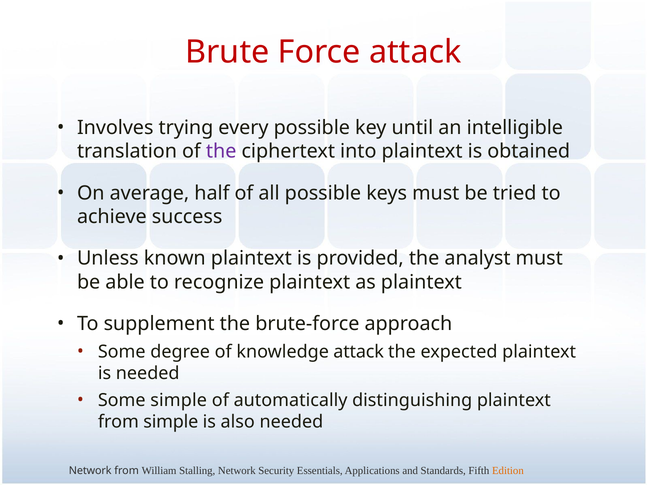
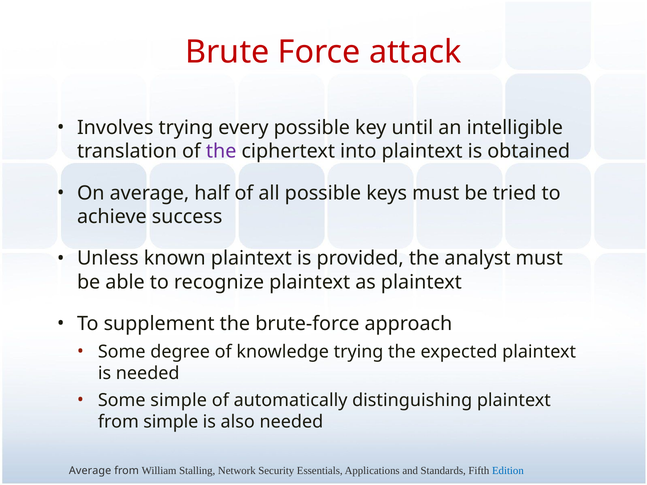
knowledge attack: attack -> trying (359, 352)
Network: Network -> Average (90, 471)
Edition colour: orange -> blue (508, 471)
